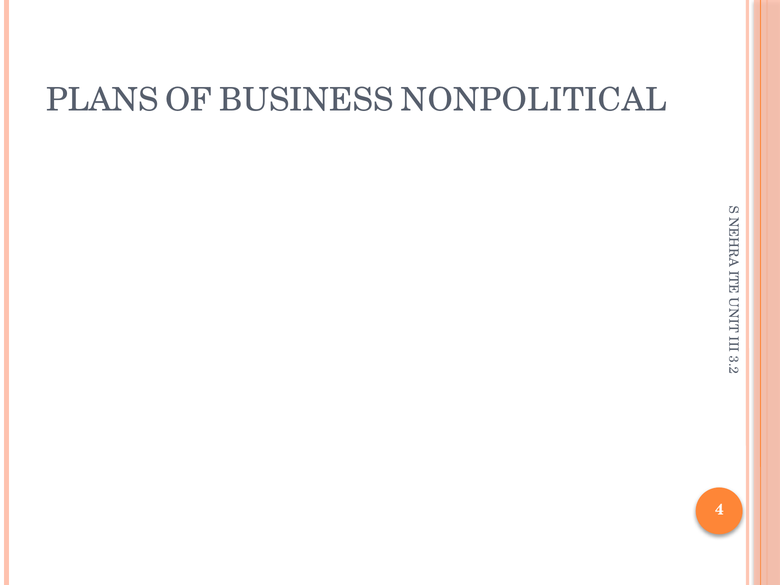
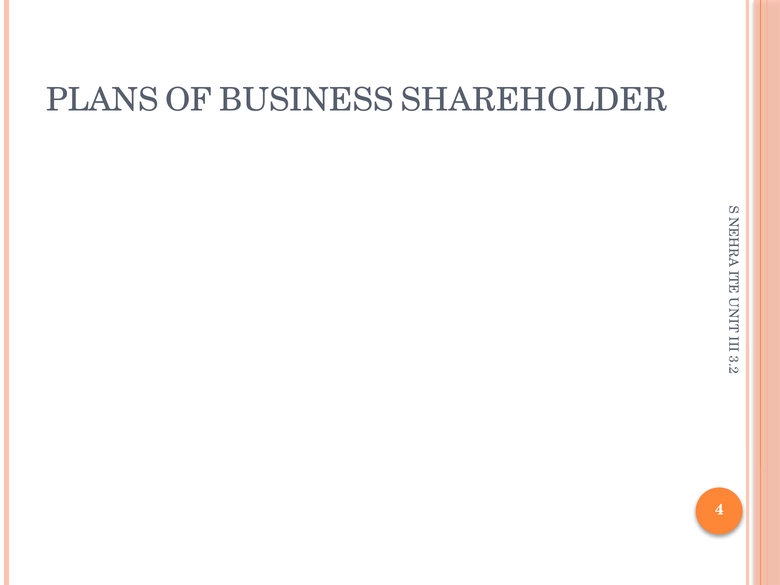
NONPOLITICAL: NONPOLITICAL -> SHAREHOLDER (534, 100)
